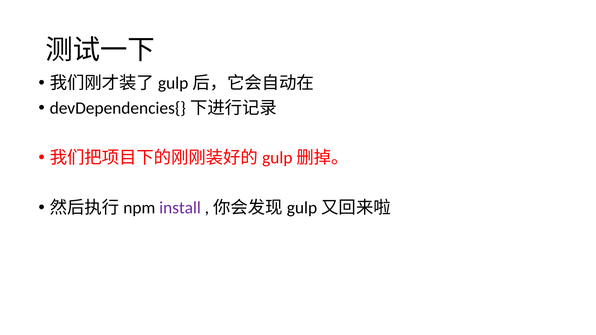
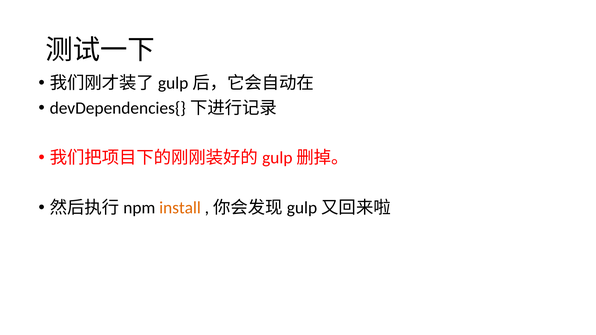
install colour: purple -> orange (180, 208)
